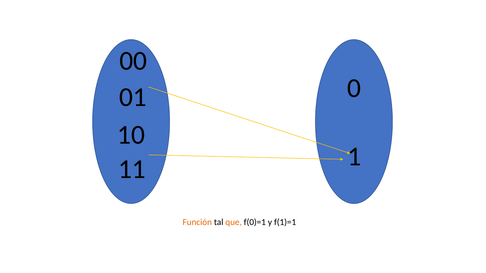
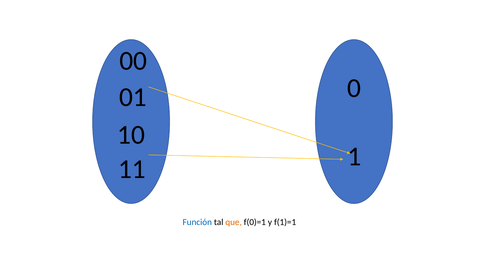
Función colour: orange -> blue (197, 222)
